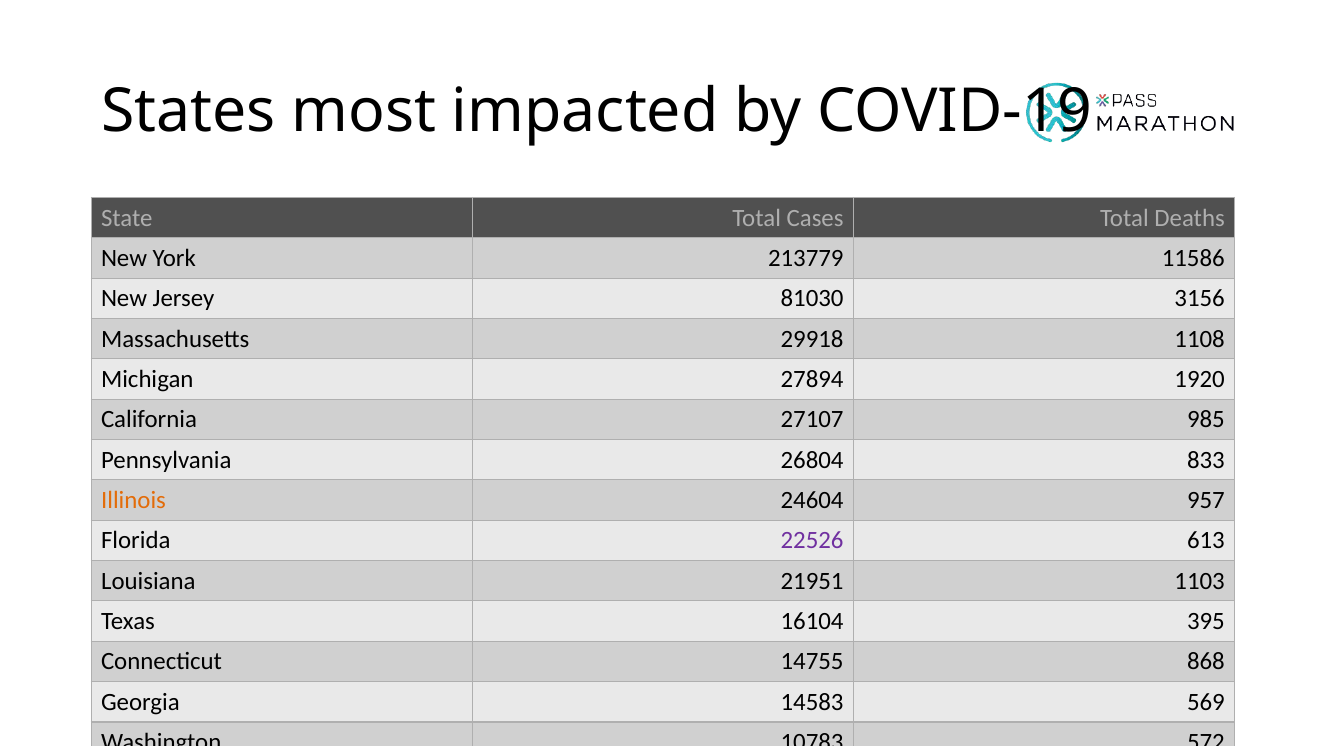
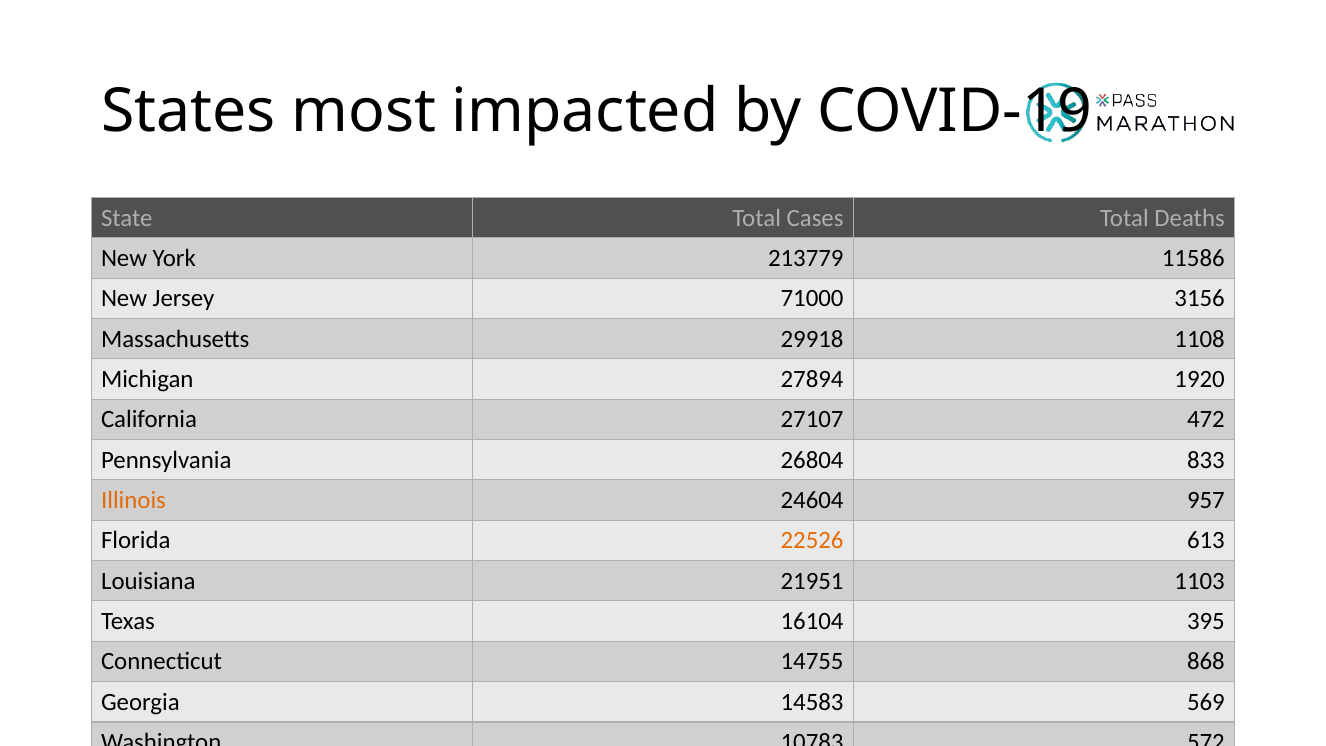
81030: 81030 -> 71000 (812, 299)
985: 985 -> 472 (1206, 420)
22526 colour: purple -> orange (812, 541)
